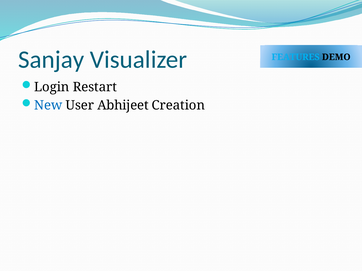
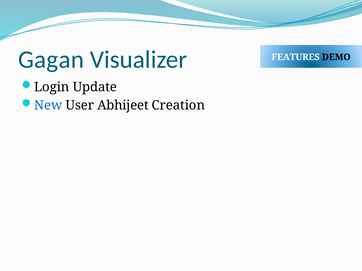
Sanjay: Sanjay -> Gagan (51, 60)
FEATURES colour: light blue -> white (296, 57)
Restart: Restart -> Update (95, 87)
